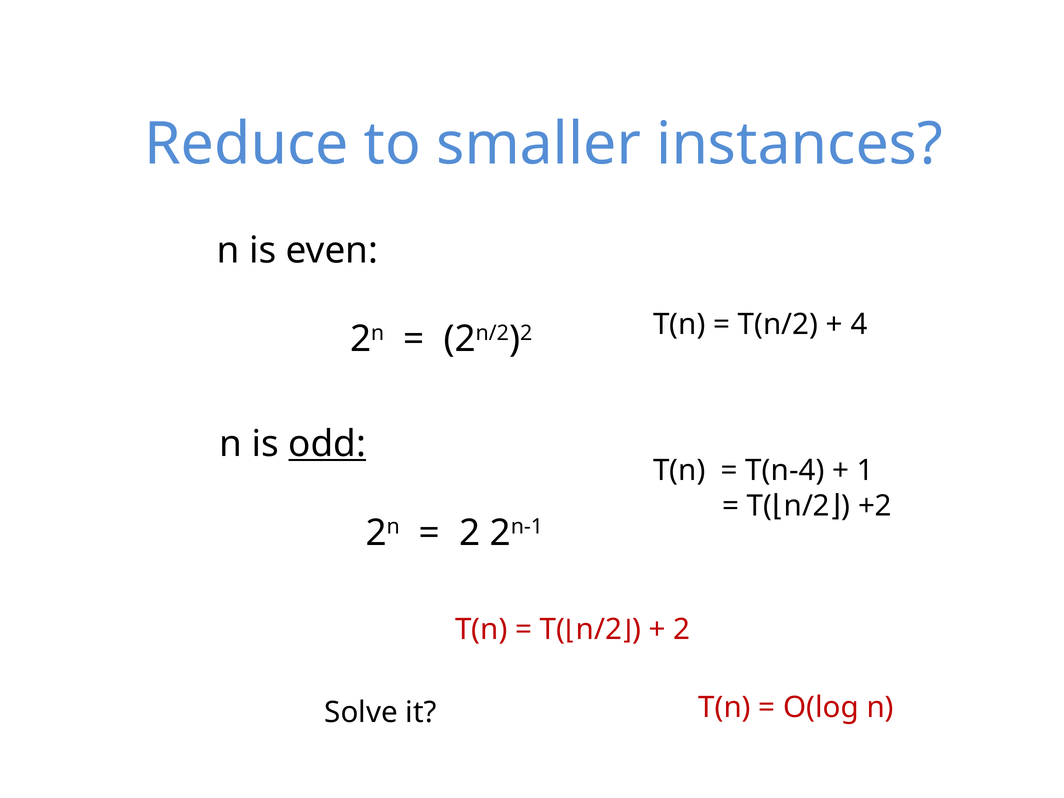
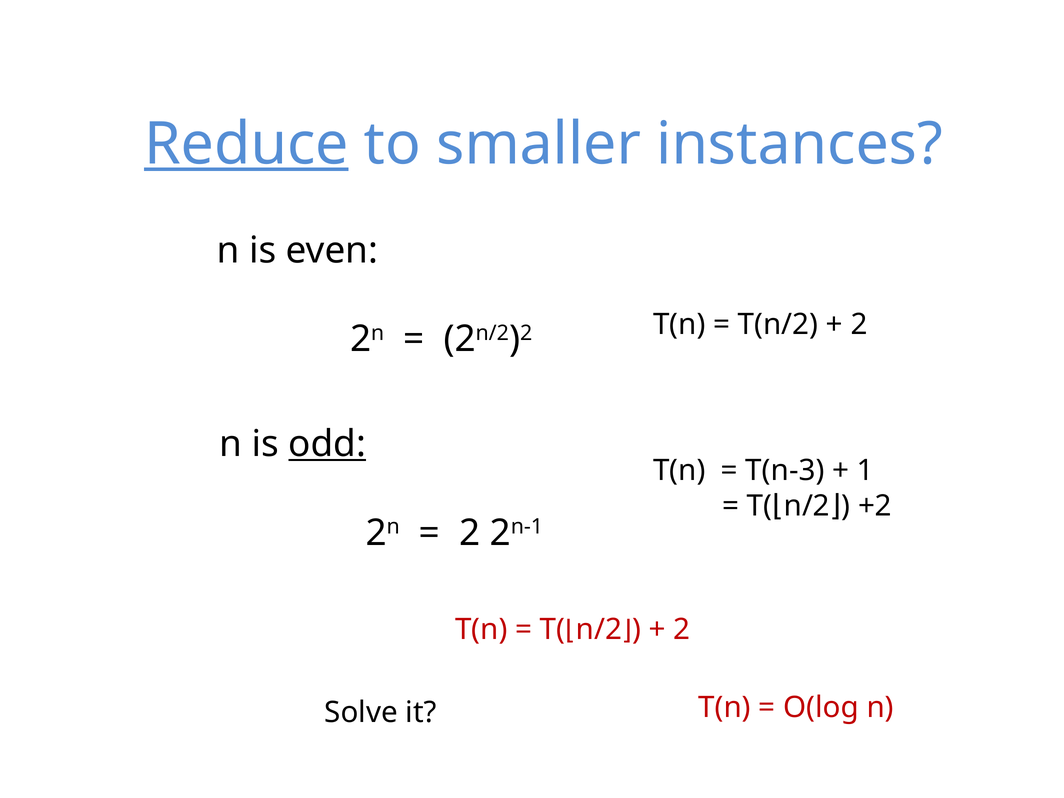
Reduce underline: none -> present (246, 144)
4: 4 -> 2 (859, 324)
T(n-4: T(n-4 -> T(n-3 (785, 471)
